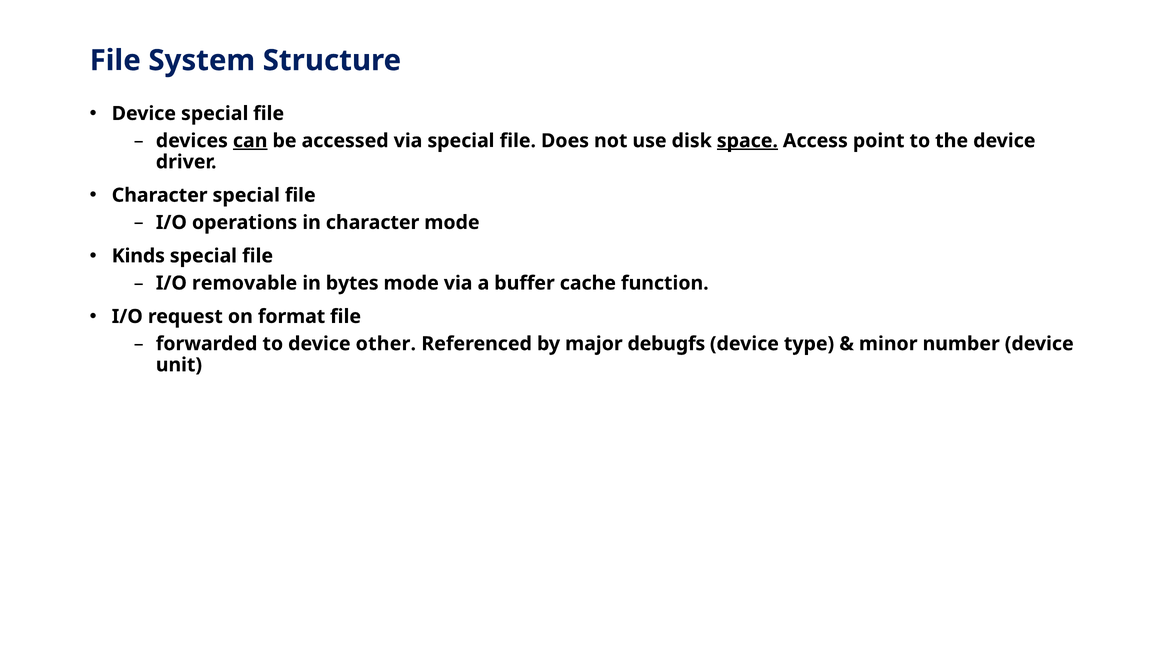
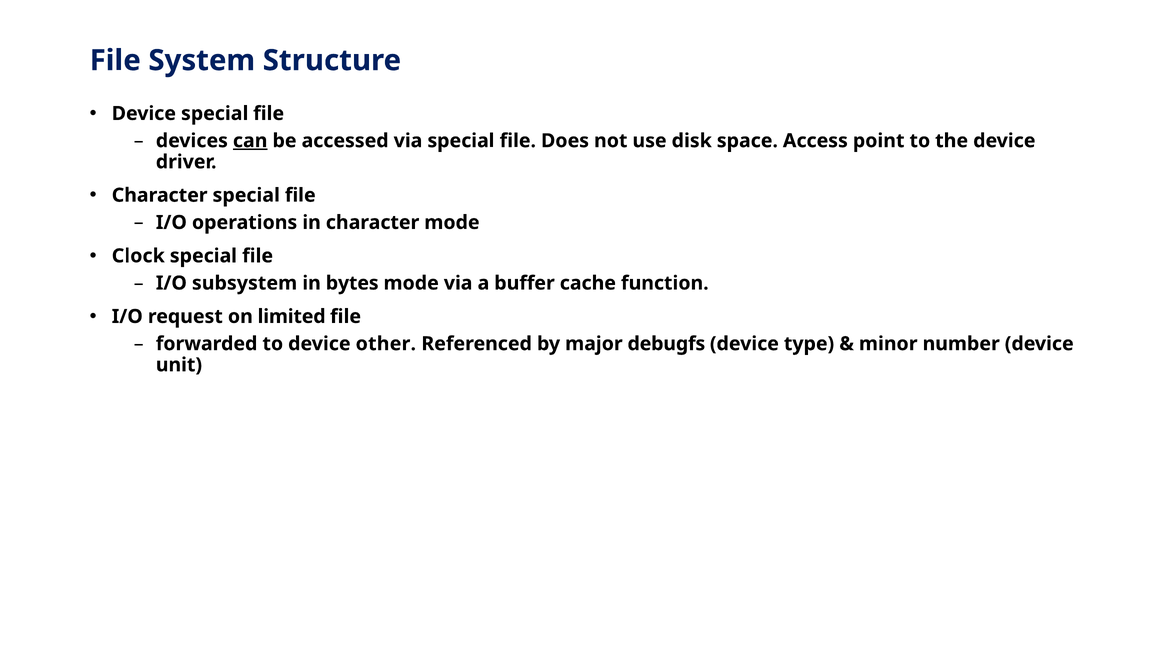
space underline: present -> none (747, 141)
Kinds: Kinds -> Clock (138, 256)
removable: removable -> subsystem (245, 283)
format: format -> limited (292, 317)
